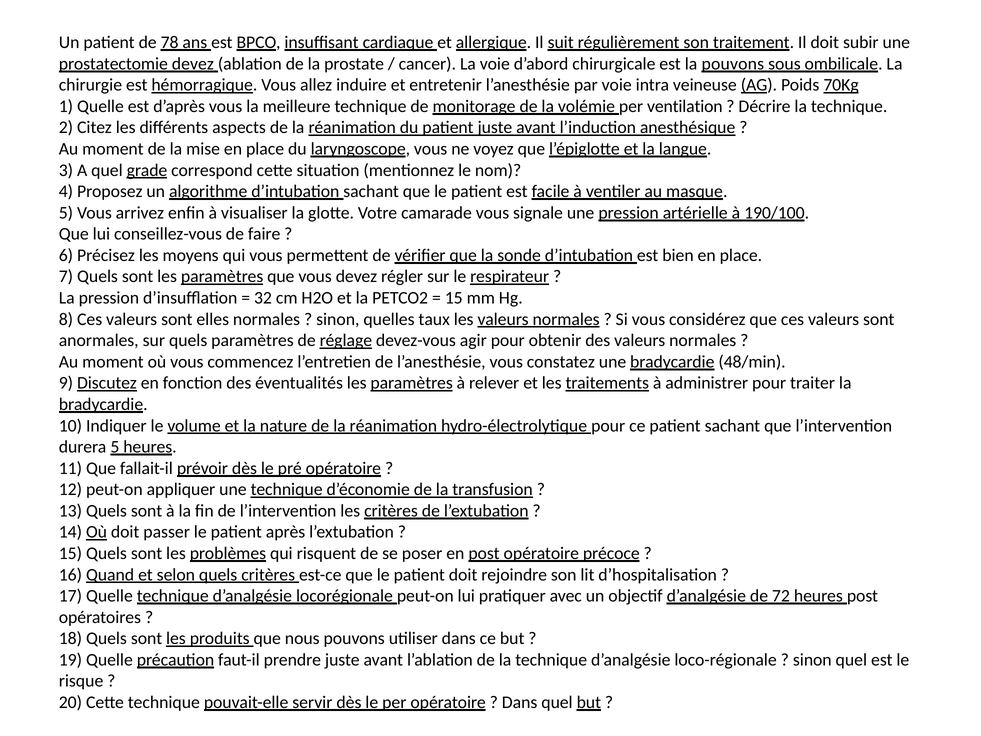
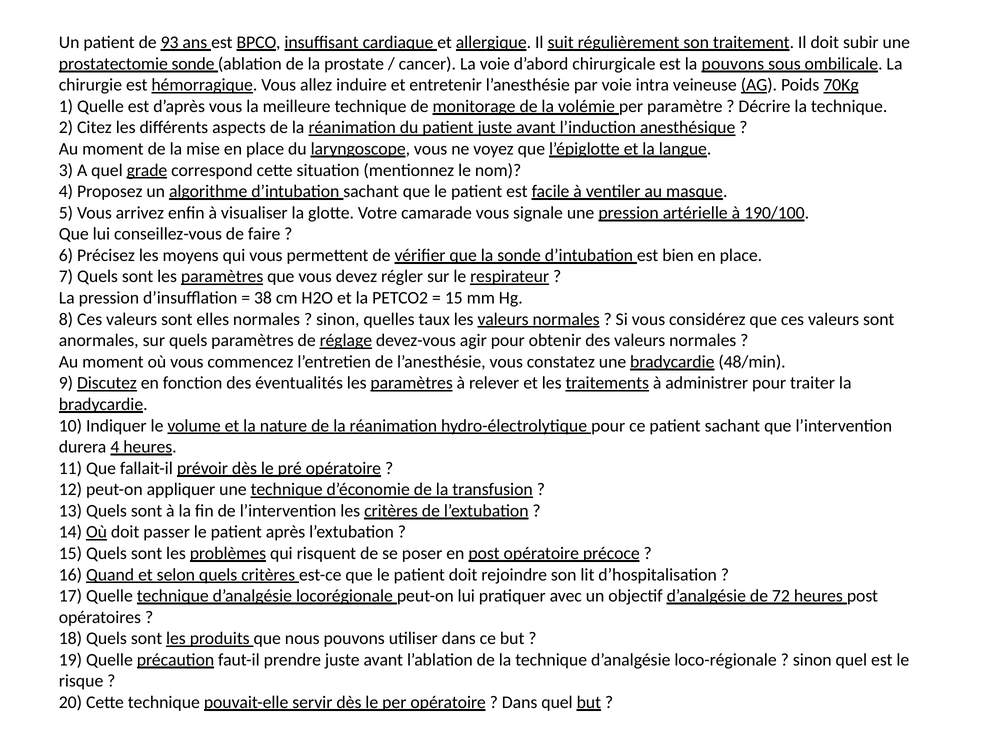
78: 78 -> 93 (170, 42)
prostatectomie devez: devez -> sonde (193, 64)
ventilation: ventilation -> paramètre (685, 106)
32: 32 -> 38 (263, 298)
durera 5: 5 -> 4 (115, 447)
